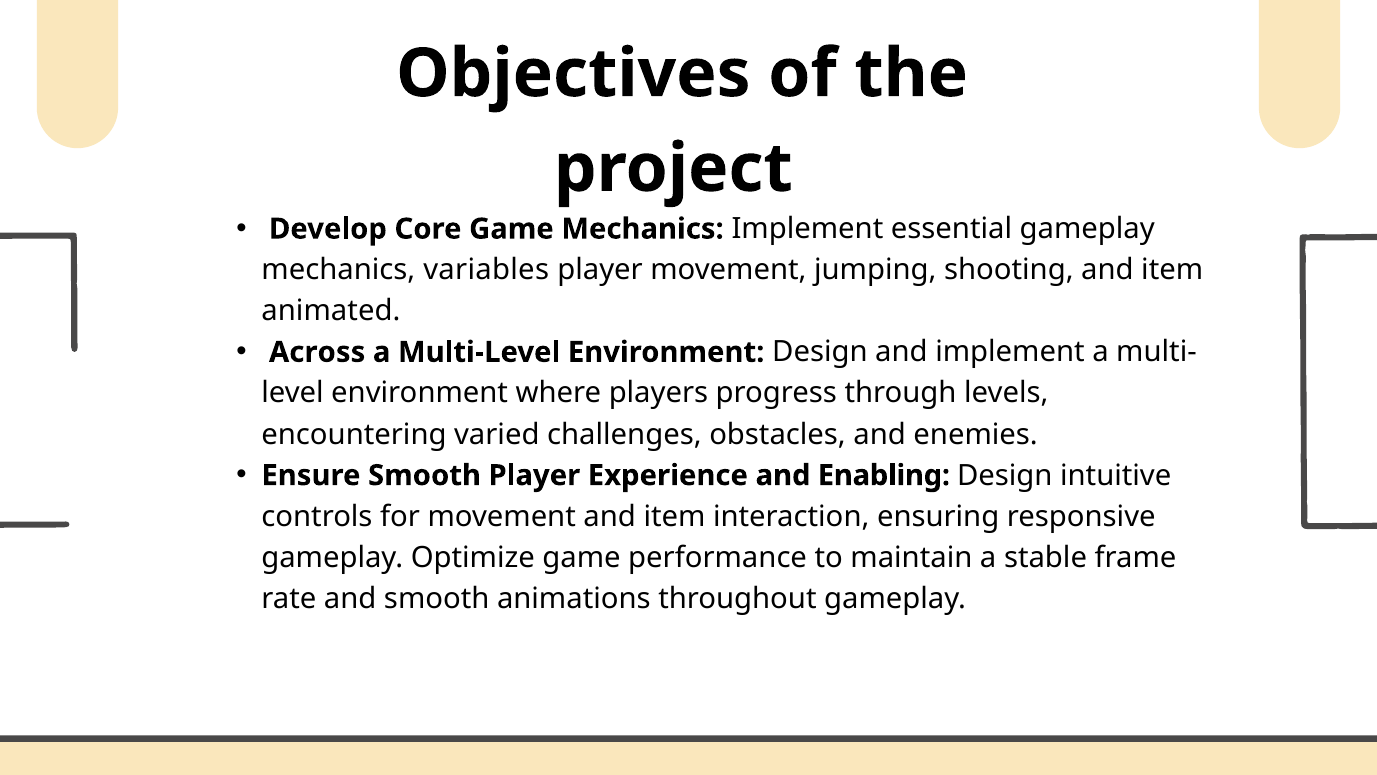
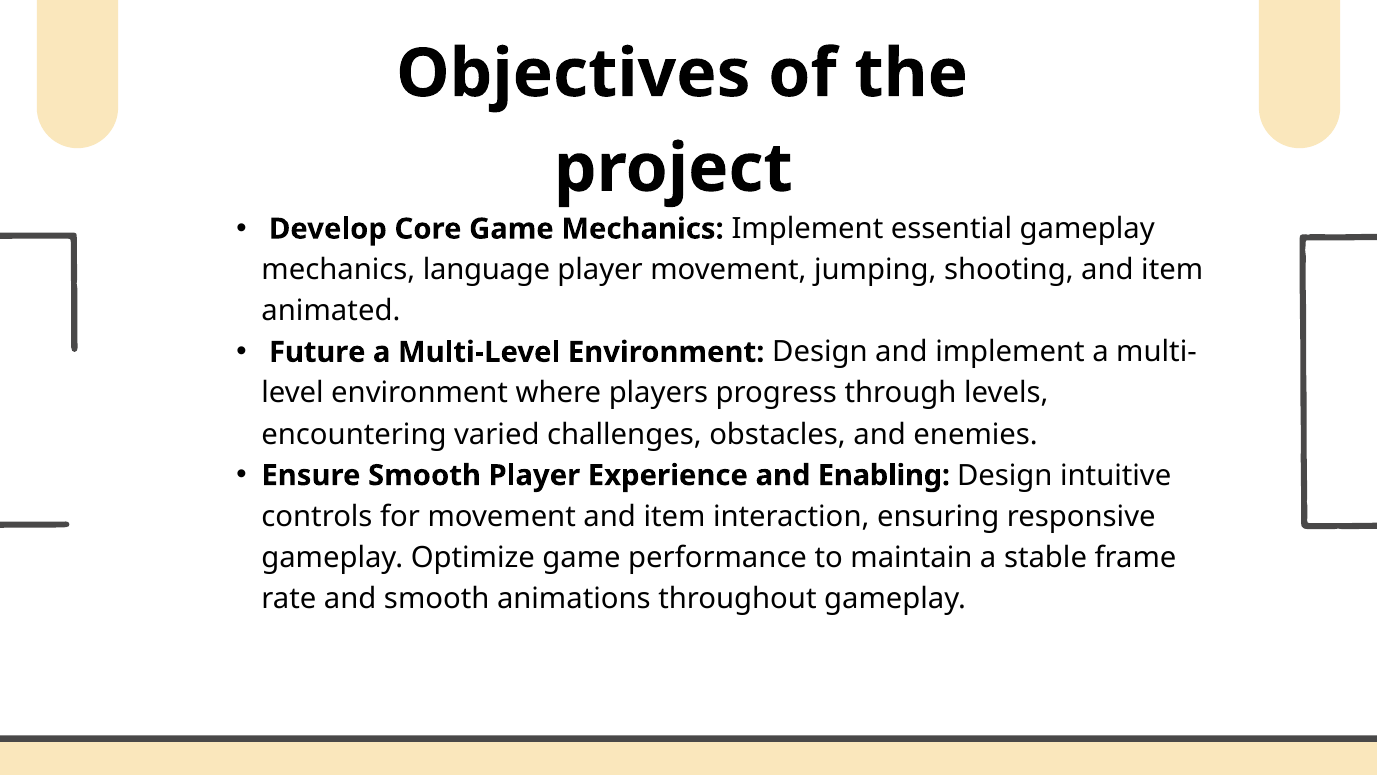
variables: variables -> language (486, 270)
Across: Across -> Future (317, 352)
